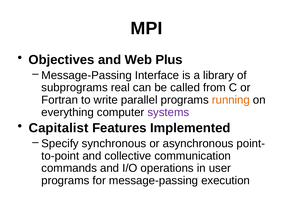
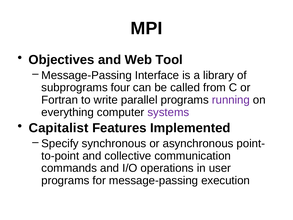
Plus: Plus -> Tool (169, 60)
real: real -> four (120, 87)
running colour: orange -> purple (231, 100)
